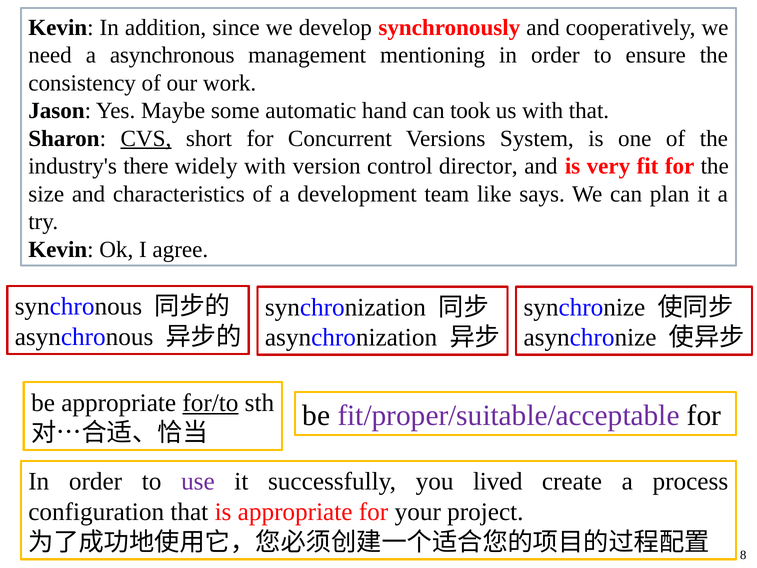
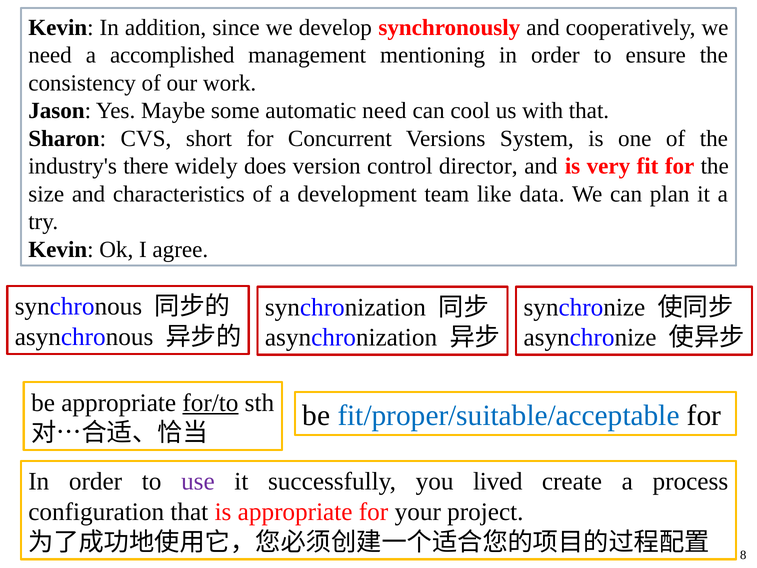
a asynchronous: asynchronous -> accomplished (172, 55)
automatic hand: hand -> need (384, 111)
took: took -> cool (470, 111)
CVS underline: present -> none (146, 138)
widely with: with -> does (265, 166)
says: says -> data (542, 194)
fit/proper/suitable/acceptable colour: purple -> blue (509, 415)
